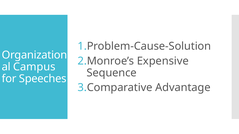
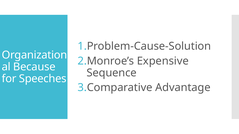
Campus: Campus -> Because (34, 67)
